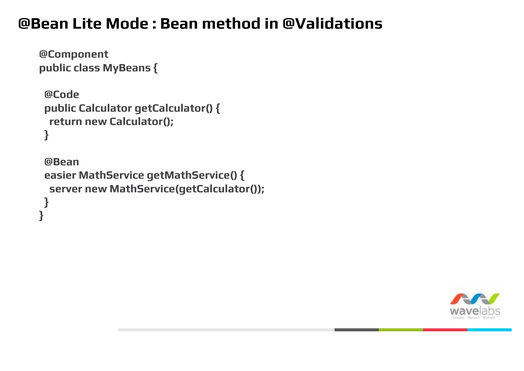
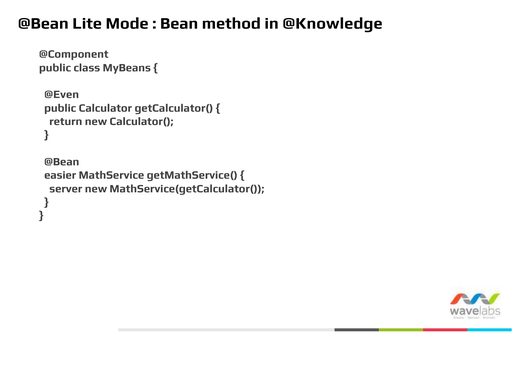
@Validations: @Validations -> @Knowledge (333, 23)
@Code: @Code -> @Even (62, 95)
